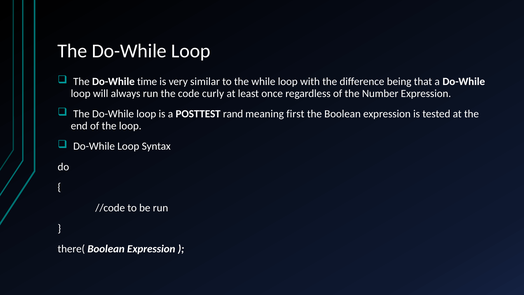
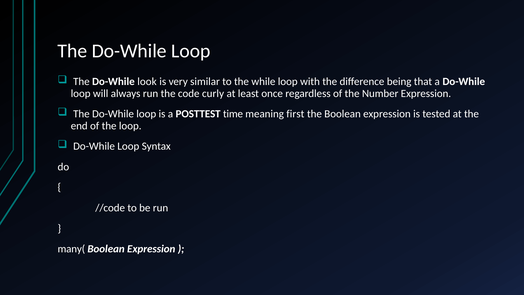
time: time -> look (147, 82)
rand: rand -> time (233, 114)
there(: there( -> many( (71, 249)
